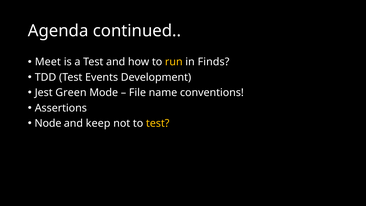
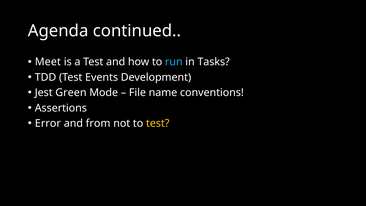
run colour: yellow -> light blue (174, 62)
Finds: Finds -> Tasks (214, 62)
Node: Node -> Error (48, 123)
keep: keep -> from (98, 123)
